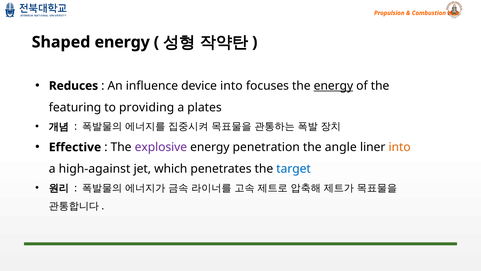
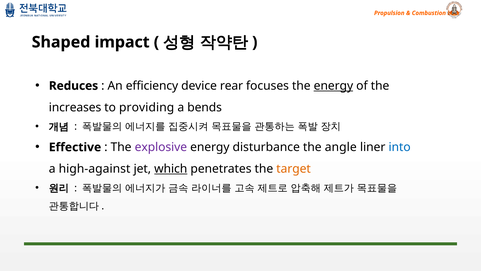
Shaped energy: energy -> impact (122, 42)
influence: influence -> efficiency (152, 86)
device into: into -> rear (232, 86)
featuring: featuring -> increases (75, 107)
plates: plates -> bends (205, 107)
penetration: penetration -> disturbance (266, 147)
into colour: orange -> blue (400, 147)
which underline: none -> present (171, 169)
target colour: blue -> orange (294, 169)
